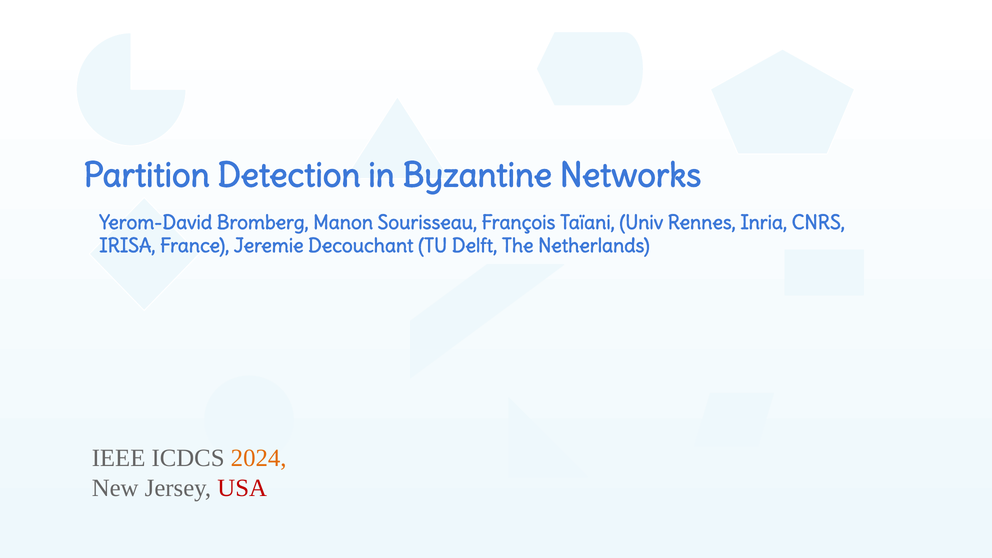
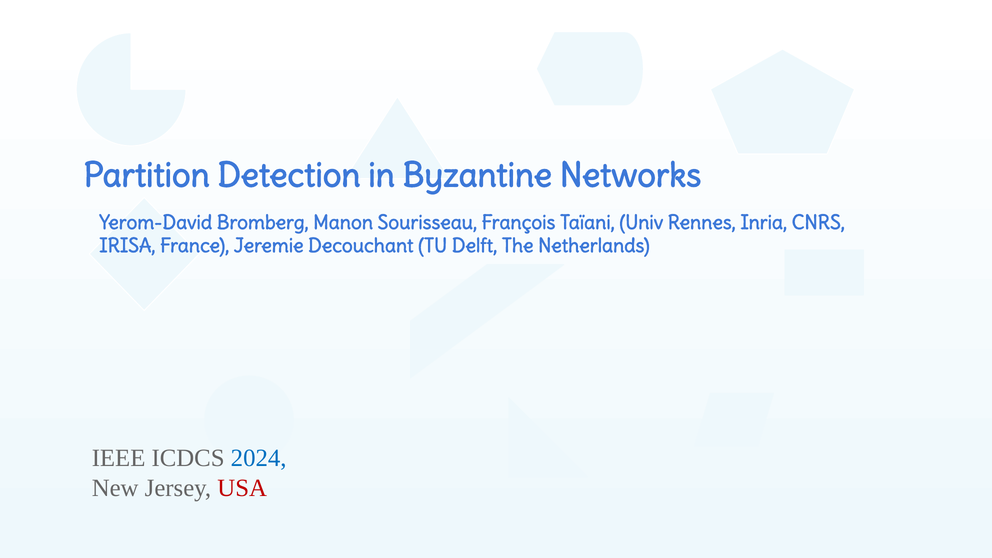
2024 colour: orange -> blue (259, 458)
